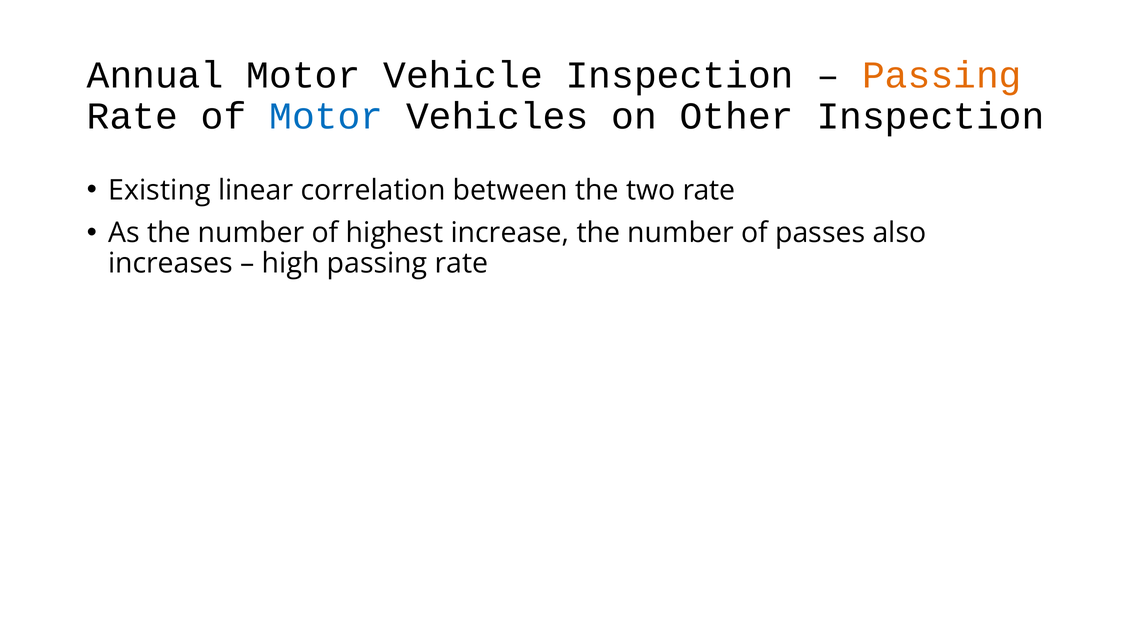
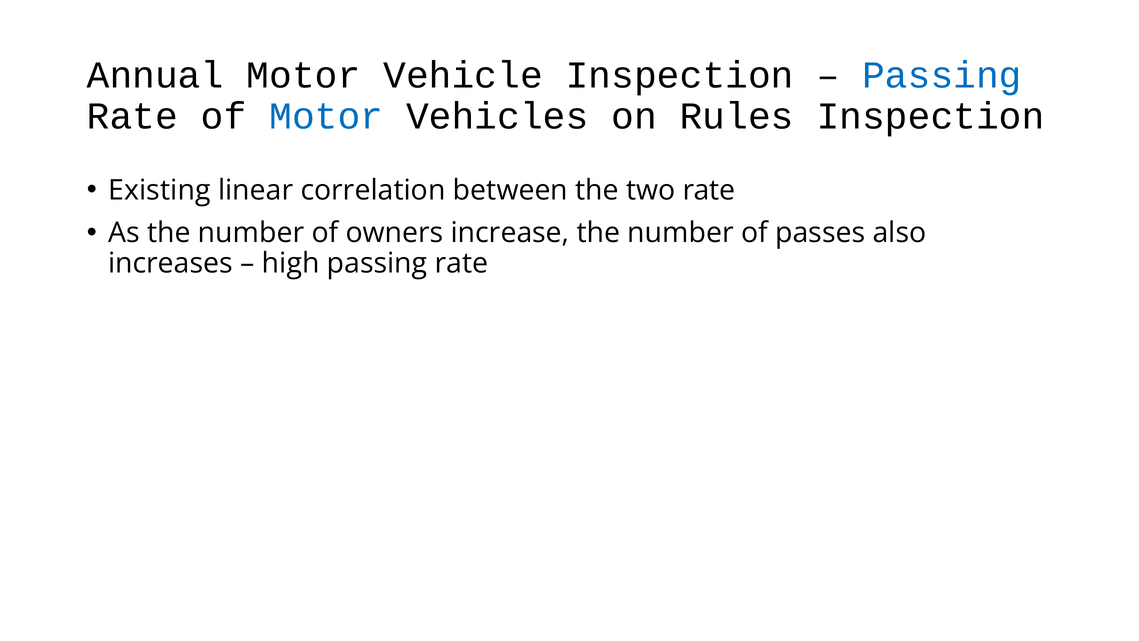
Passing colour: orange -> blue (942, 75)
Other: Other -> Rules (737, 116)
highest: highest -> owners (395, 233)
